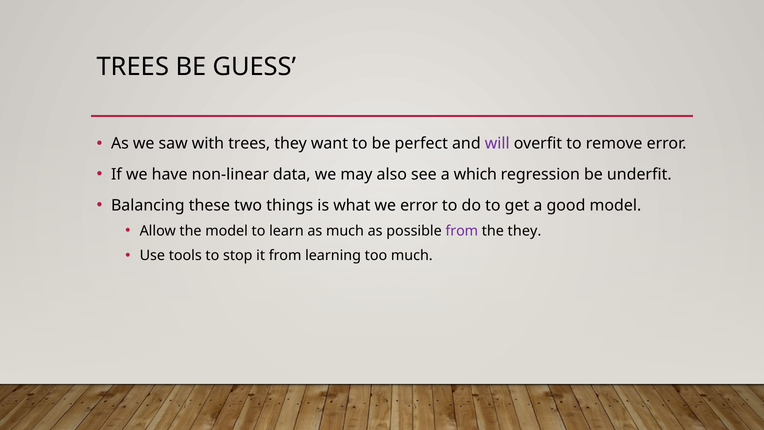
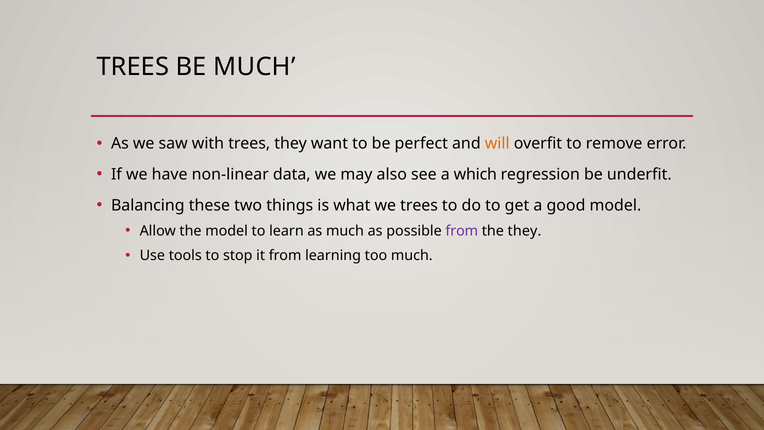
BE GUESS: GUESS -> MUCH (254, 67)
will colour: purple -> orange (497, 144)
we error: error -> trees (419, 205)
